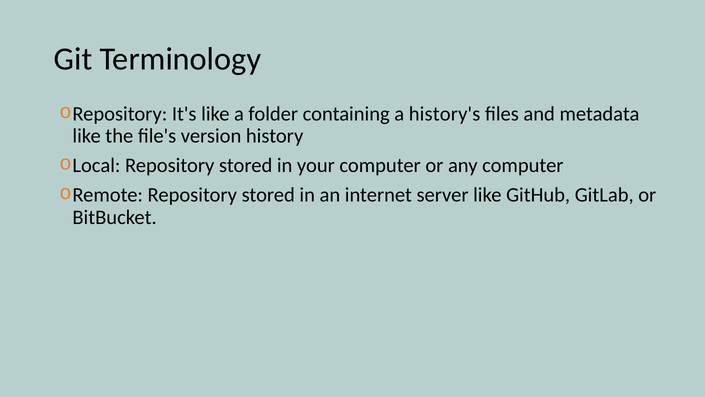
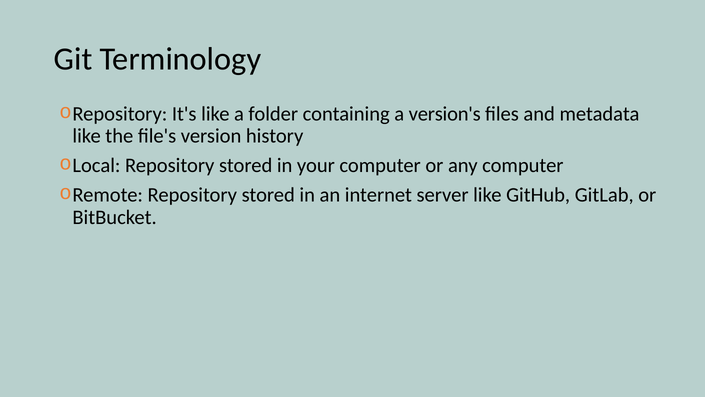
history's: history's -> version's (445, 114)
